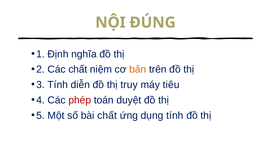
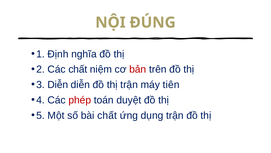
bản colour: orange -> red (138, 69)
Tính: Tính -> Diễn (58, 84)
thị truy: truy -> trận (129, 84)
tiêu: tiêu -> tiên (171, 84)
dụng tính: tính -> trận (175, 115)
